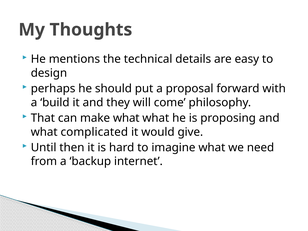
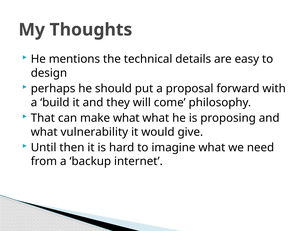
complicated: complicated -> vulnerability (94, 132)
